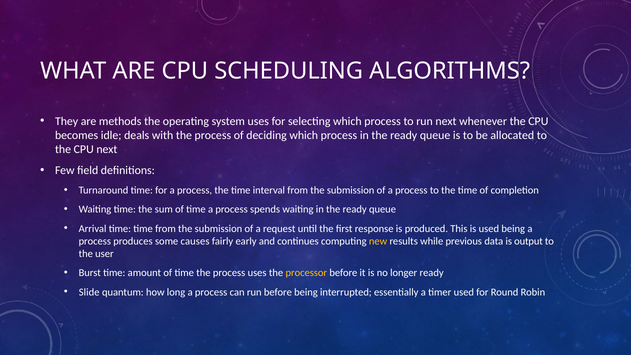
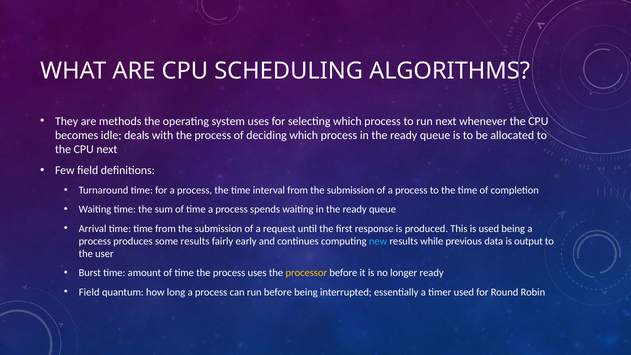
some causes: causes -> results (195, 241)
new colour: yellow -> light blue (378, 241)
Slide: Slide -> Field (89, 292)
